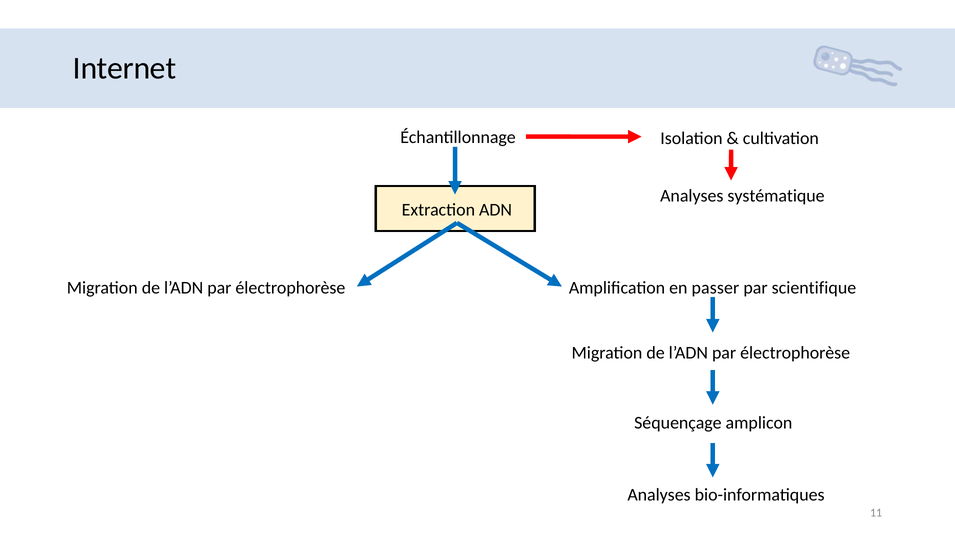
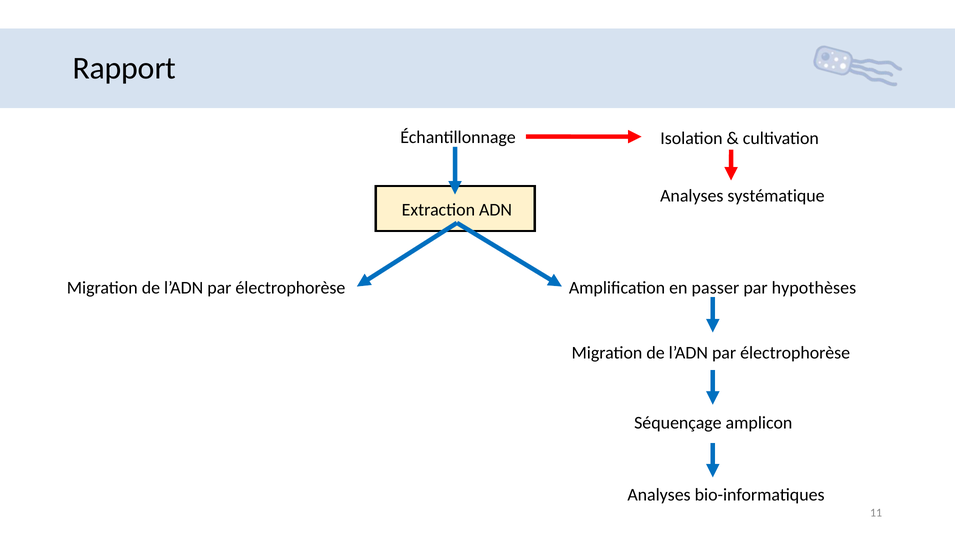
Internet: Internet -> Rapport (124, 68)
scientifique: scientifique -> hypothèses (814, 288)
